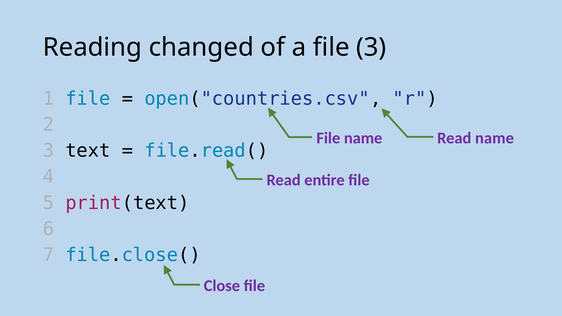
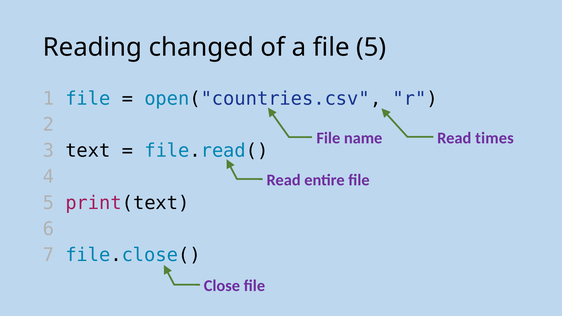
file 3: 3 -> 5 (371, 47)
Read name: name -> times (494, 138)
